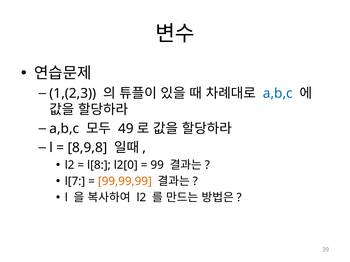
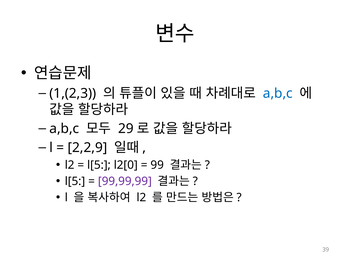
49: 49 -> 29 (126, 129)
8,9,8: 8,9,8 -> 2,2,9 (88, 148)
l[8: l[8 -> l[5 (99, 165)
l[7: l[7 -> l[5 (75, 182)
99,99,99 colour: orange -> purple (125, 182)
